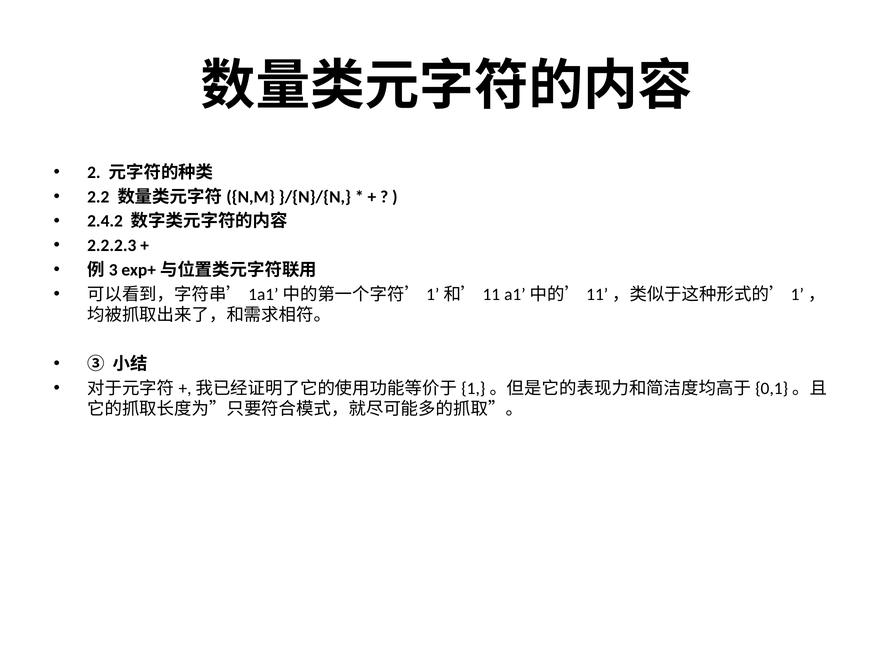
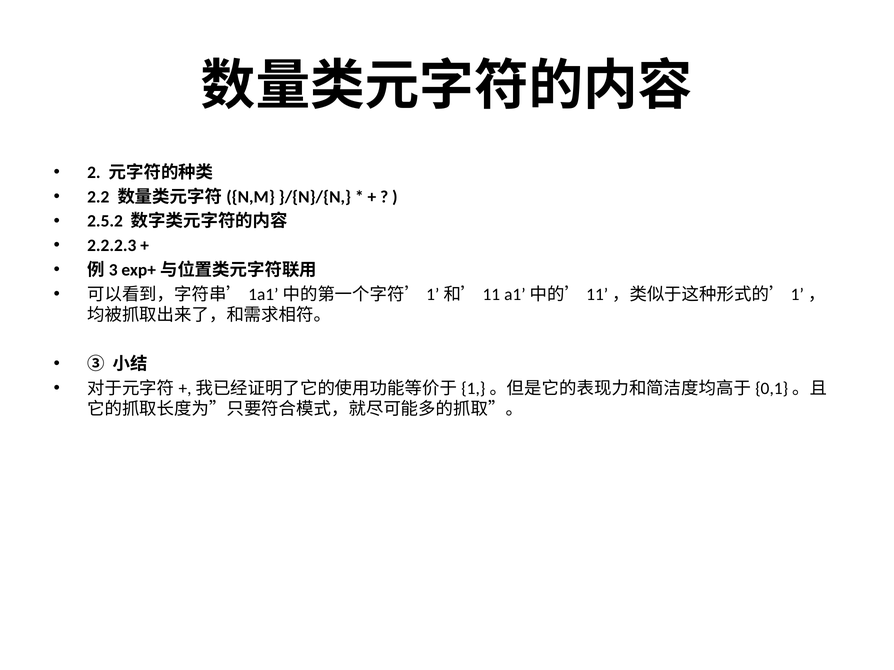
2.4.2: 2.4.2 -> 2.5.2 (105, 221)
